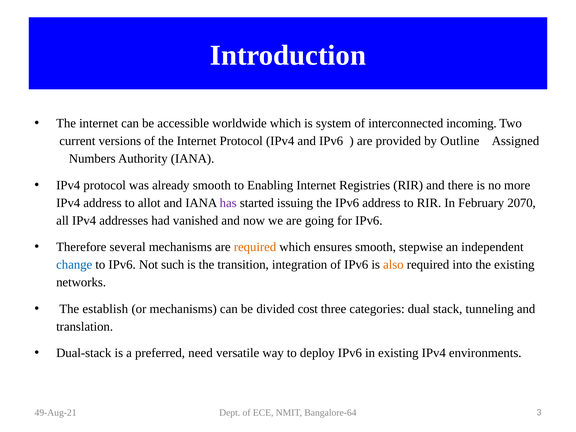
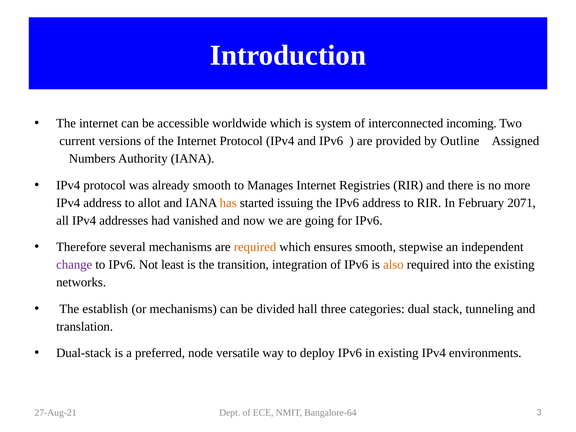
Enabling: Enabling -> Manages (270, 185)
has colour: purple -> orange (228, 203)
2070: 2070 -> 2071 (522, 203)
change colour: blue -> purple (74, 265)
such: such -> least (173, 265)
cost: cost -> hall (308, 309)
need: need -> node (201, 353)
49-Aug-21: 49-Aug-21 -> 27-Aug-21 (56, 413)
